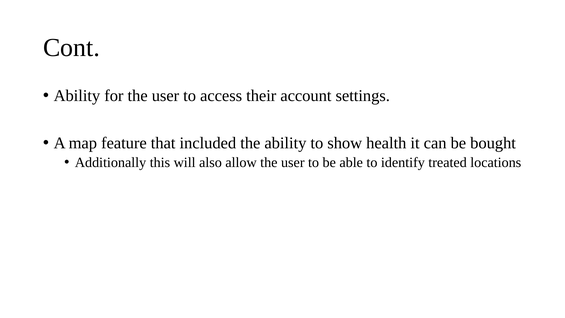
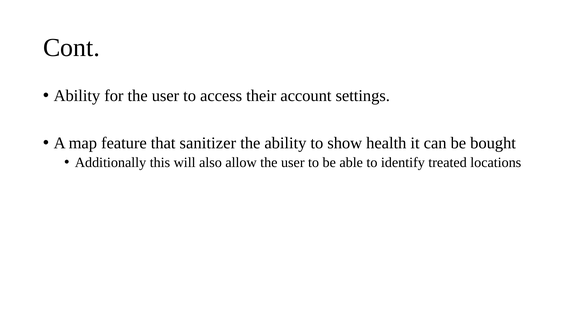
included: included -> sanitizer (208, 143)
